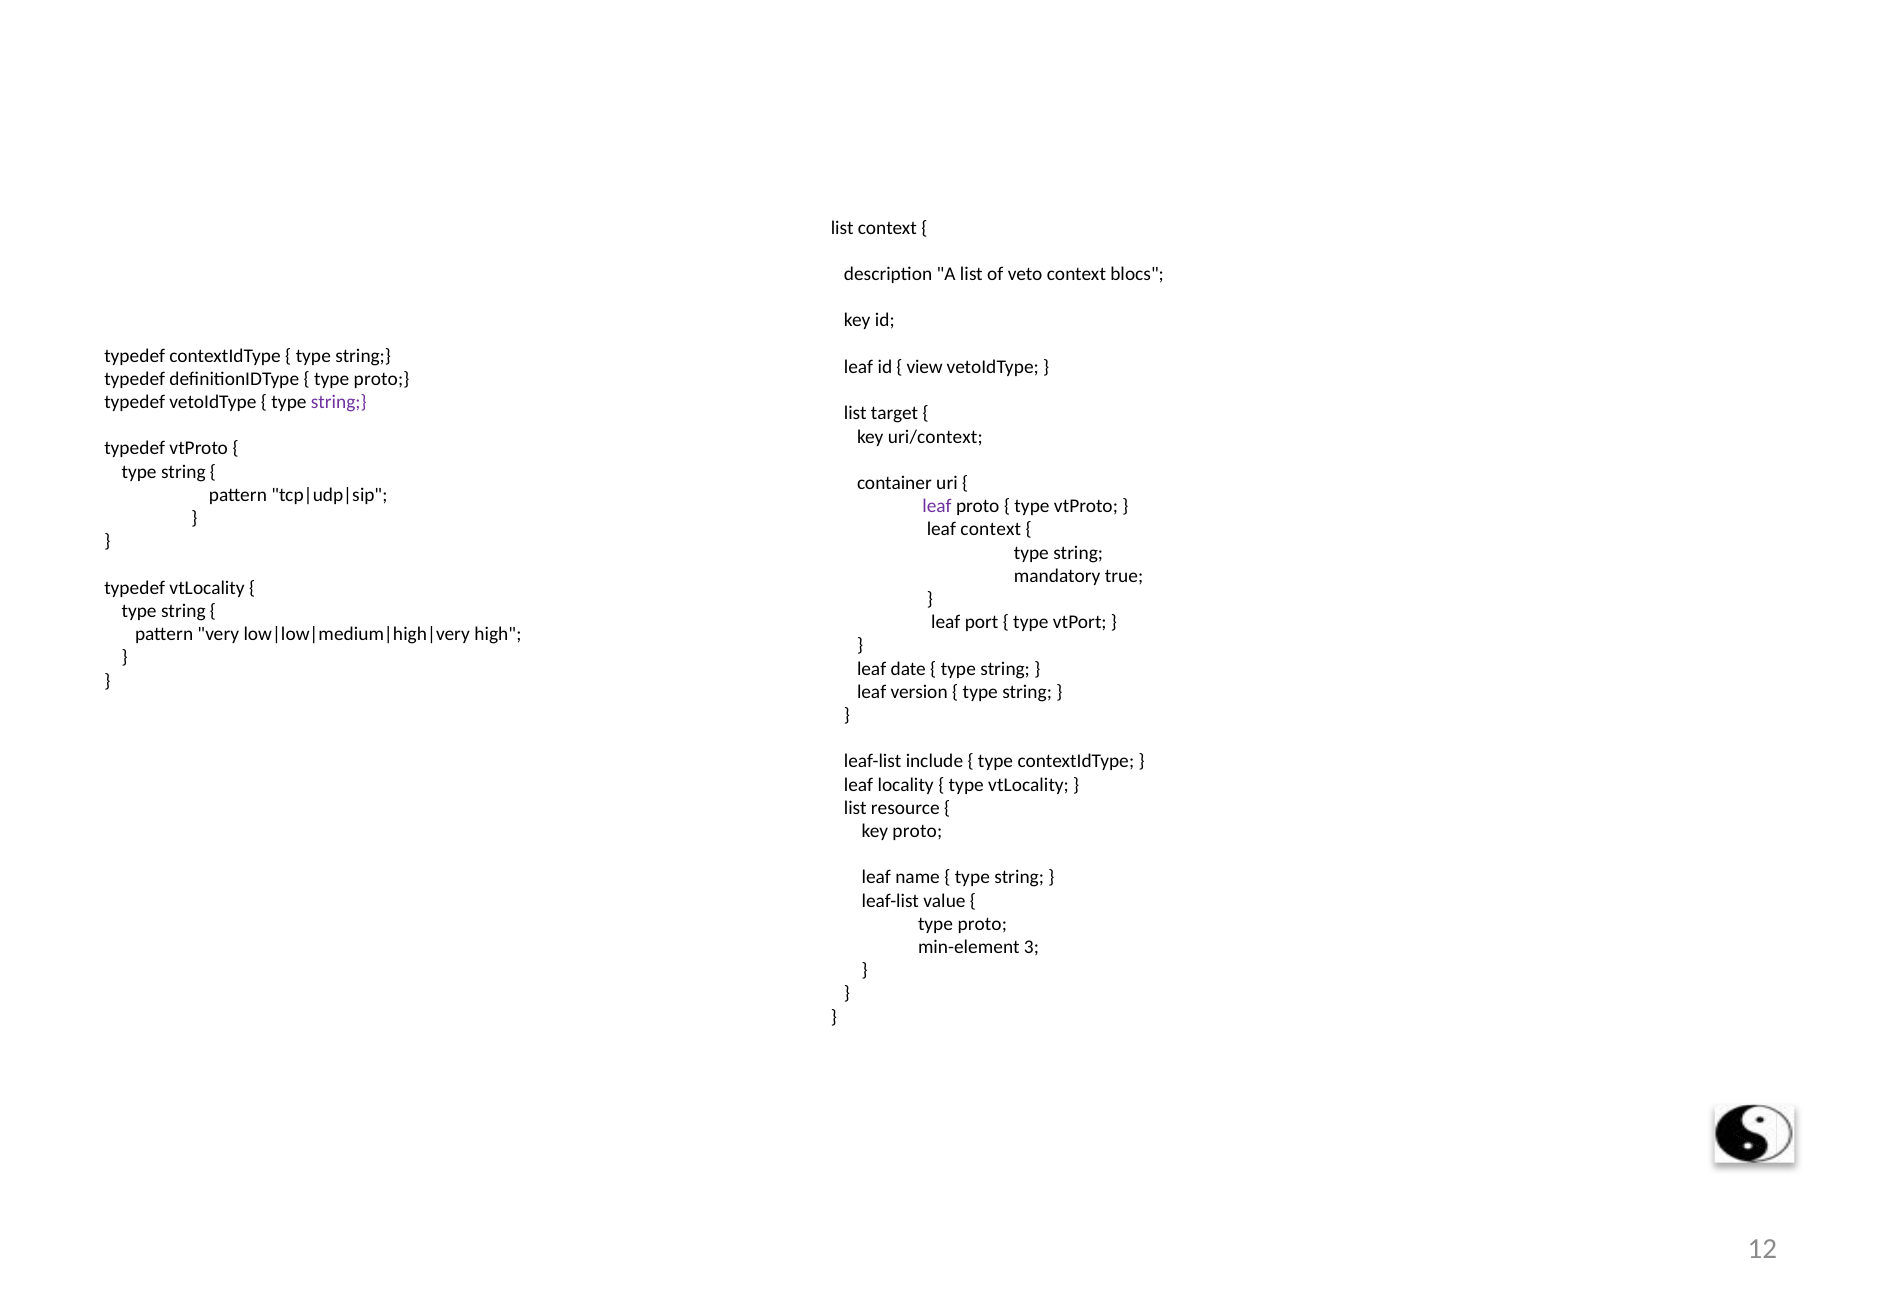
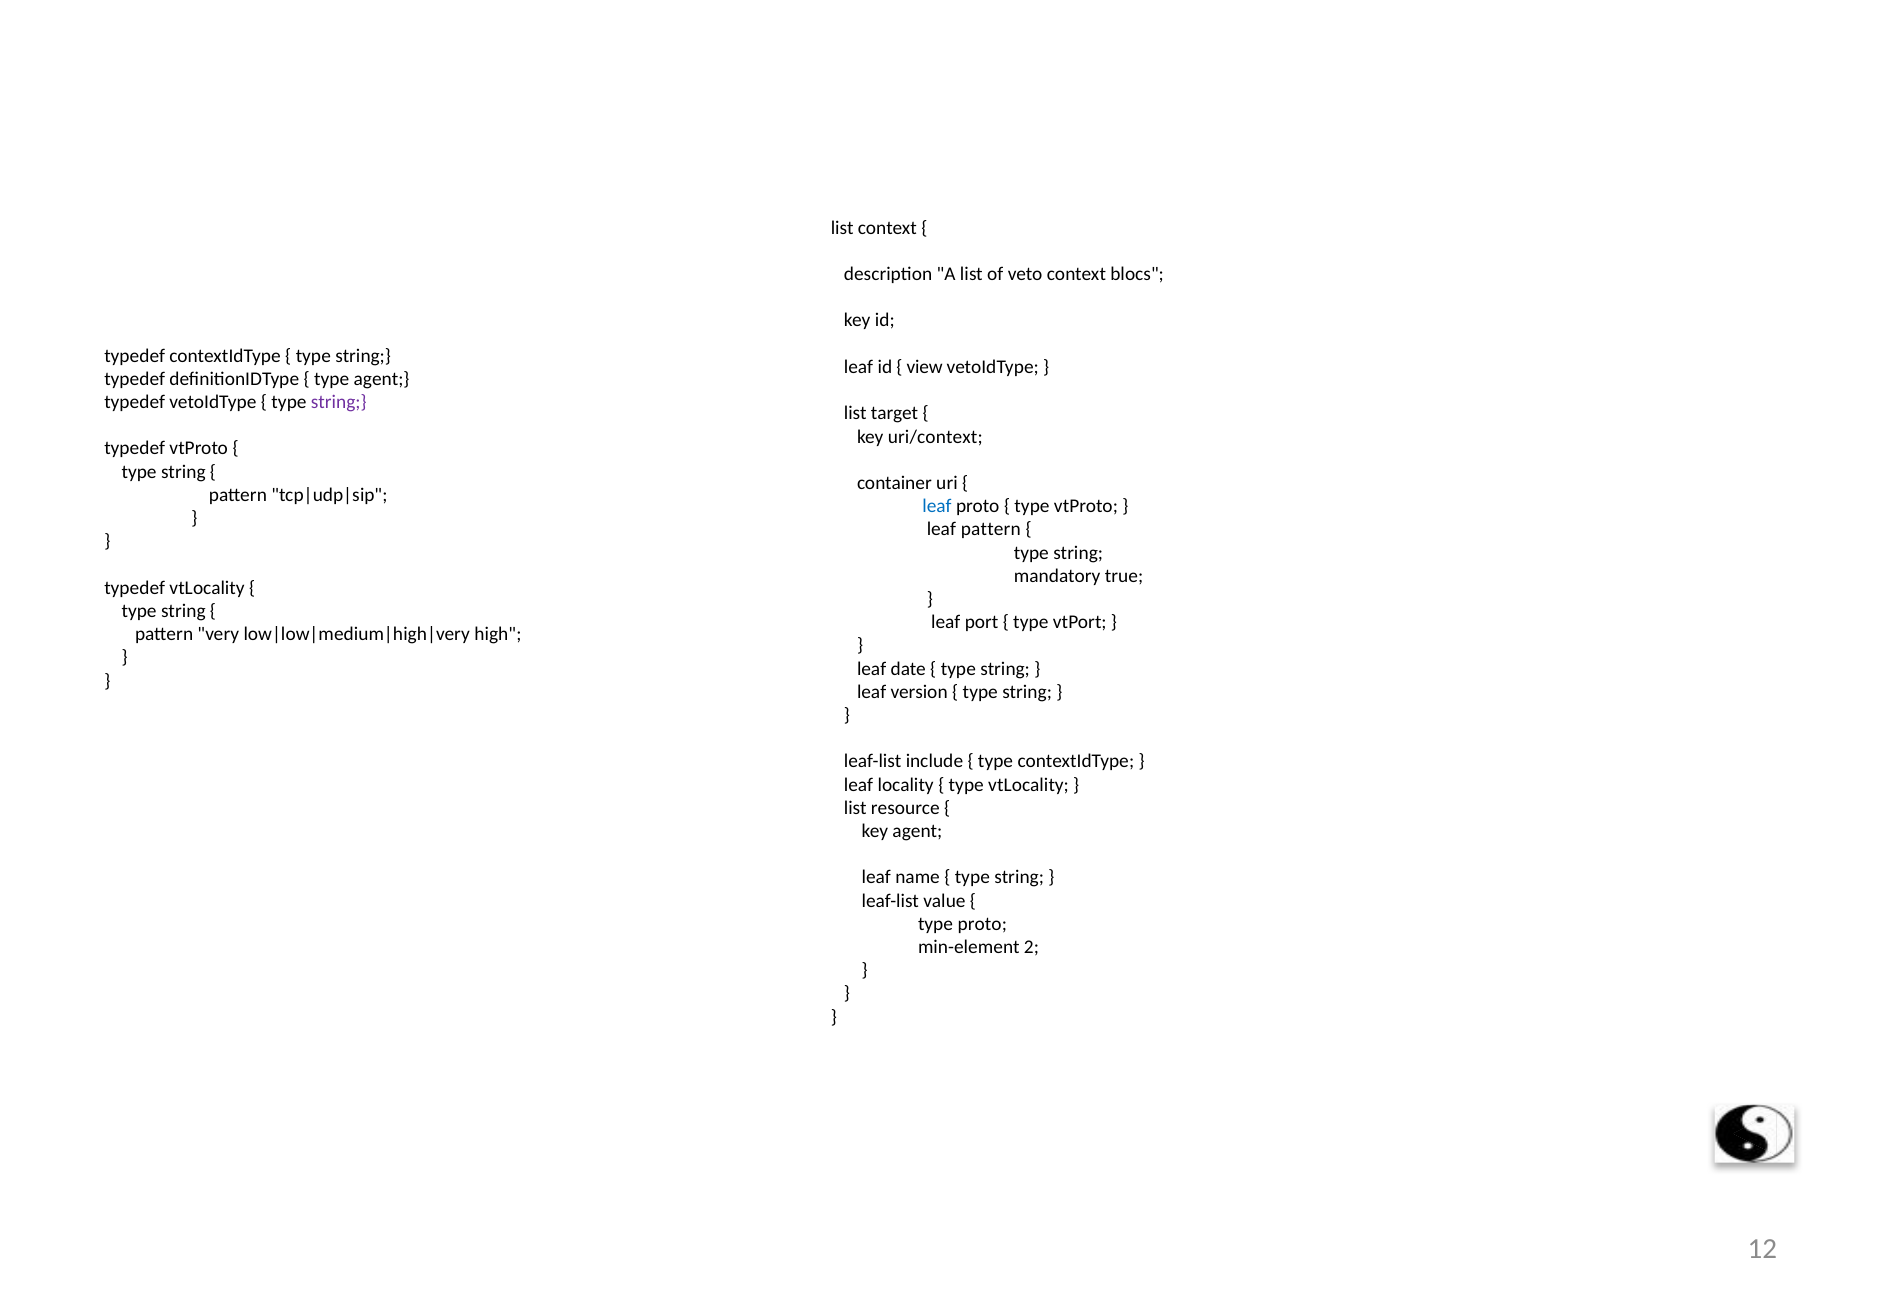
proto: proto -> agent (382, 379)
leaf colour: purple -> blue (937, 506)
leaf context: context -> pattern (991, 529)
key proto: proto -> agent (917, 831)
3: 3 -> 2 (1031, 947)
